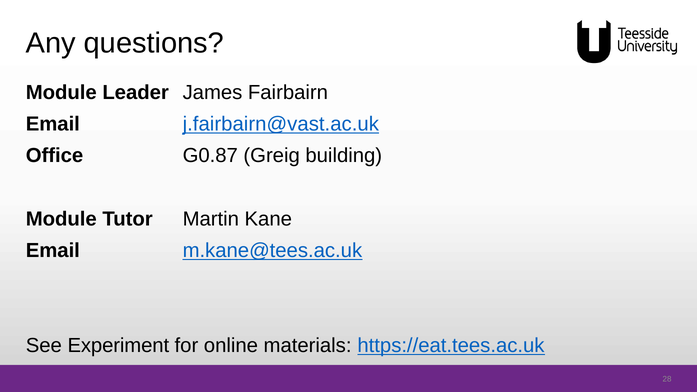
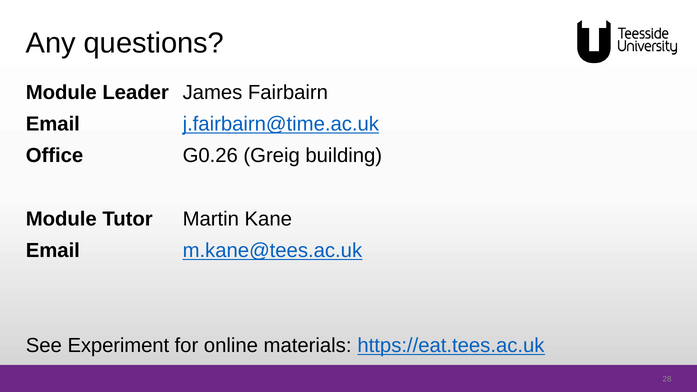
j.fairbairn@vast.ac.uk: j.fairbairn@vast.ac.uk -> j.fairbairn@time.ac.uk (281, 124)
G0.87: G0.87 -> G0.26 (210, 156)
